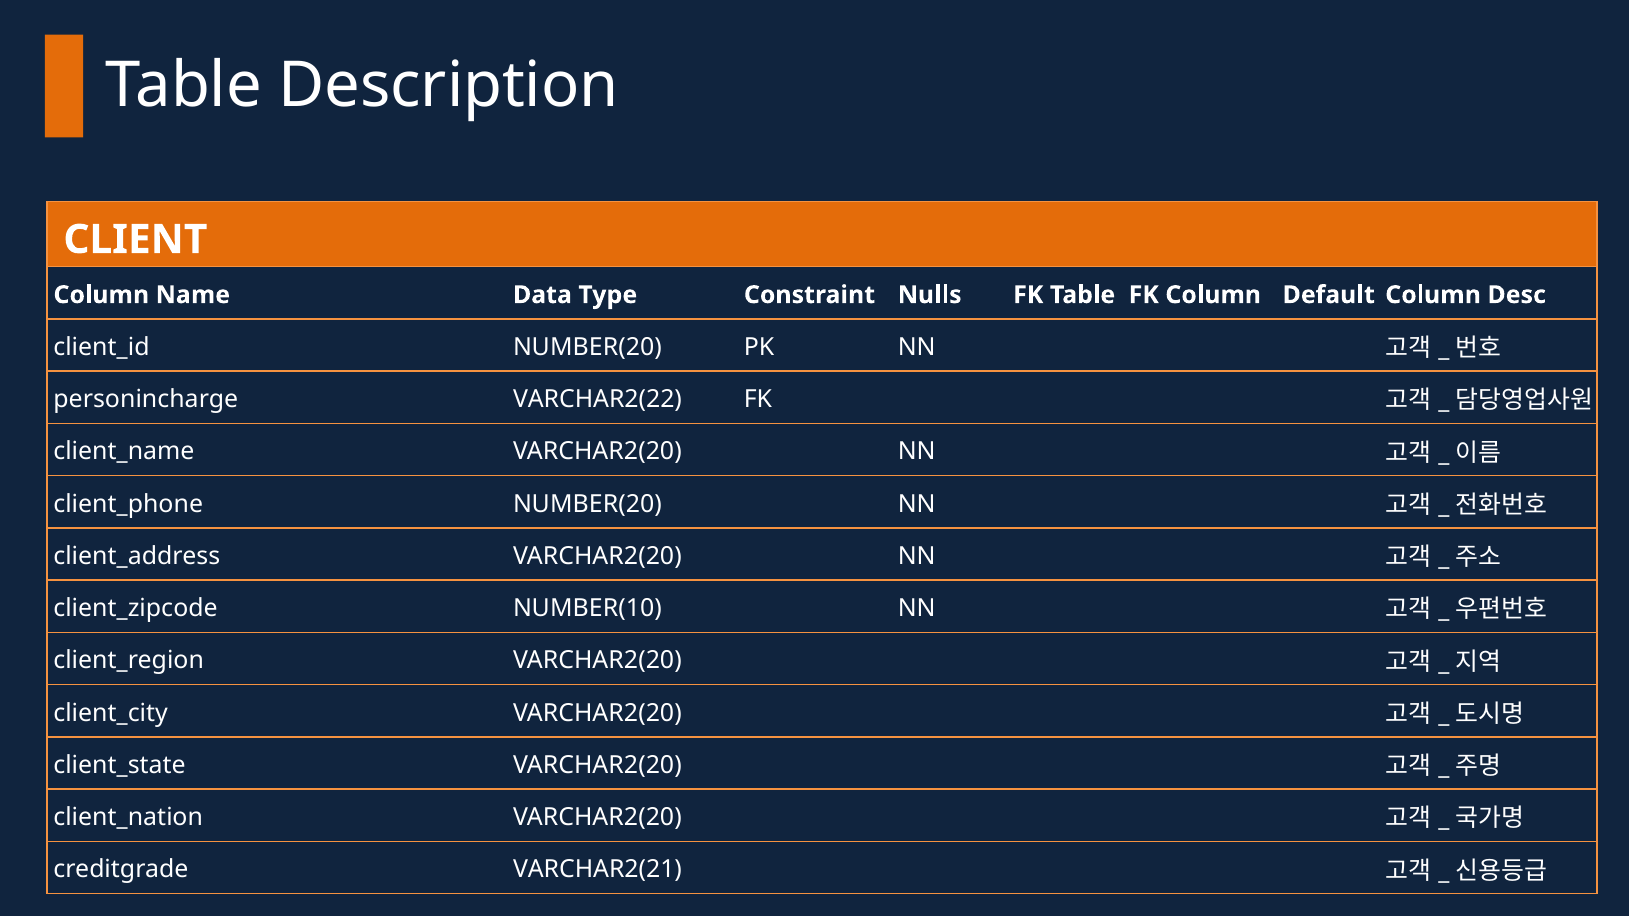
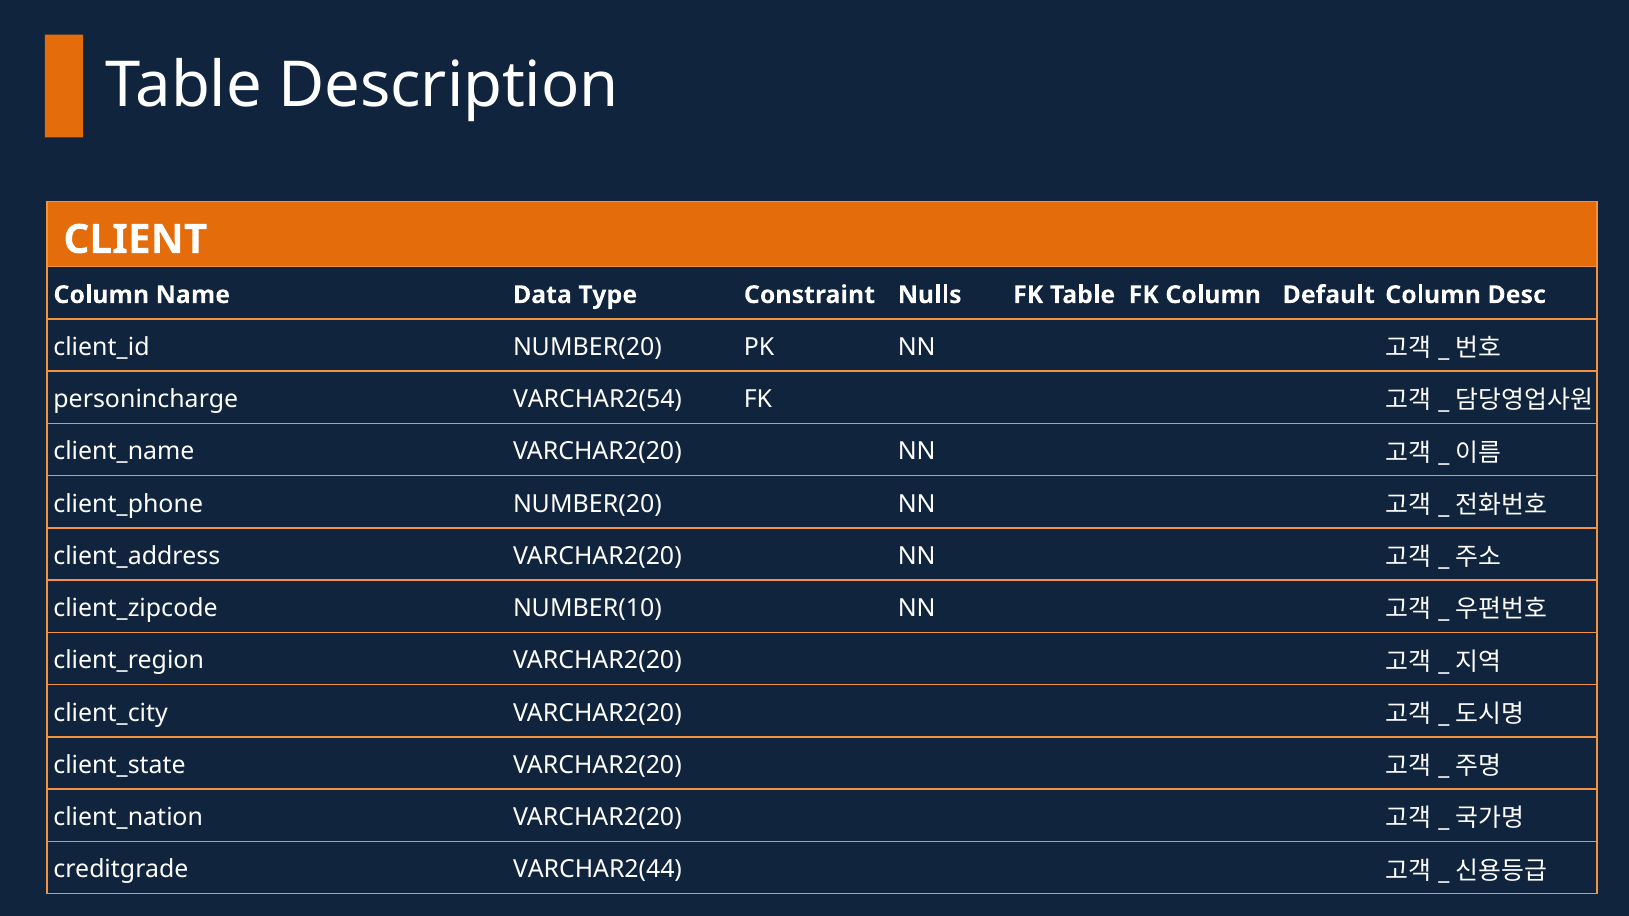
VARCHAR2(22: VARCHAR2(22 -> VARCHAR2(54 (597, 400)
VARCHAR2(21: VARCHAR2(21 -> VARCHAR2(44 (597, 870)
